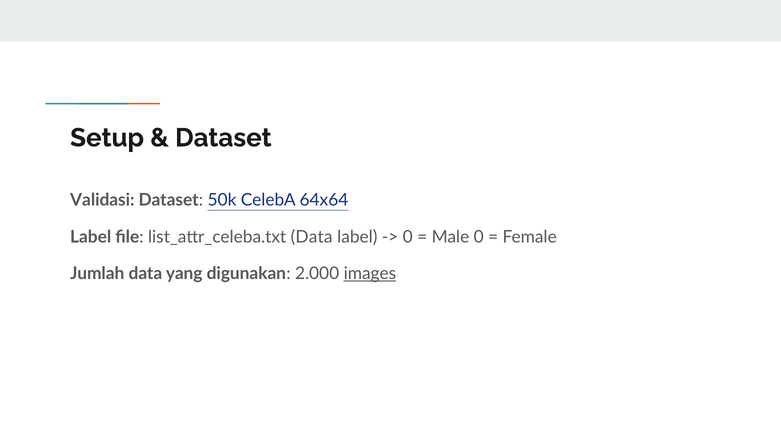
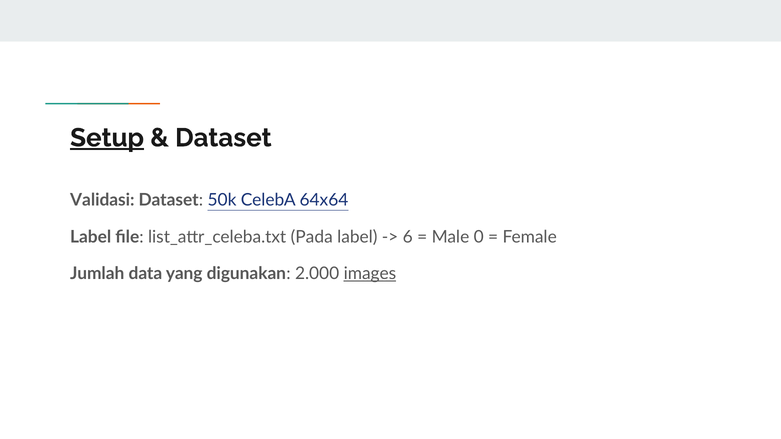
Setup underline: none -> present (107, 138)
list_attr_celeba.txt Data: Data -> Pada (312, 237)
0: 0 -> 6 (408, 237)
